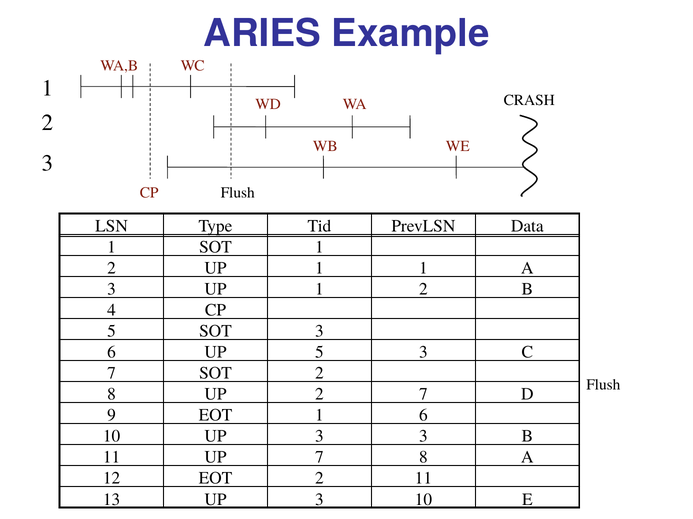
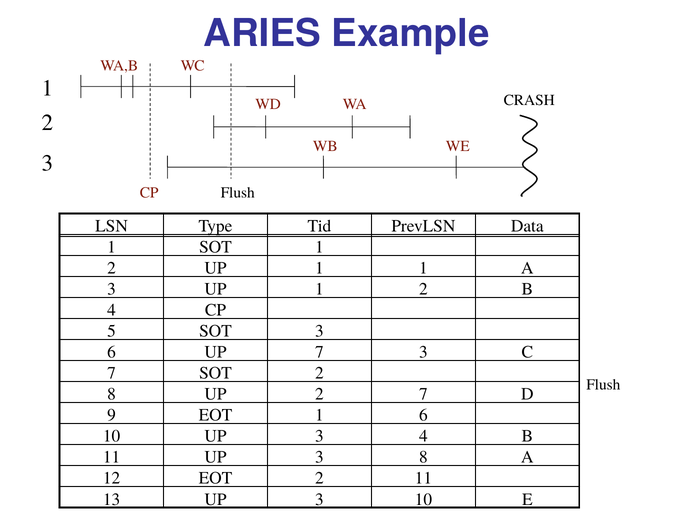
UP 5: 5 -> 7 (319, 353)
3 3: 3 -> 4 (423, 437)
11 UP 7: 7 -> 3 (319, 458)
